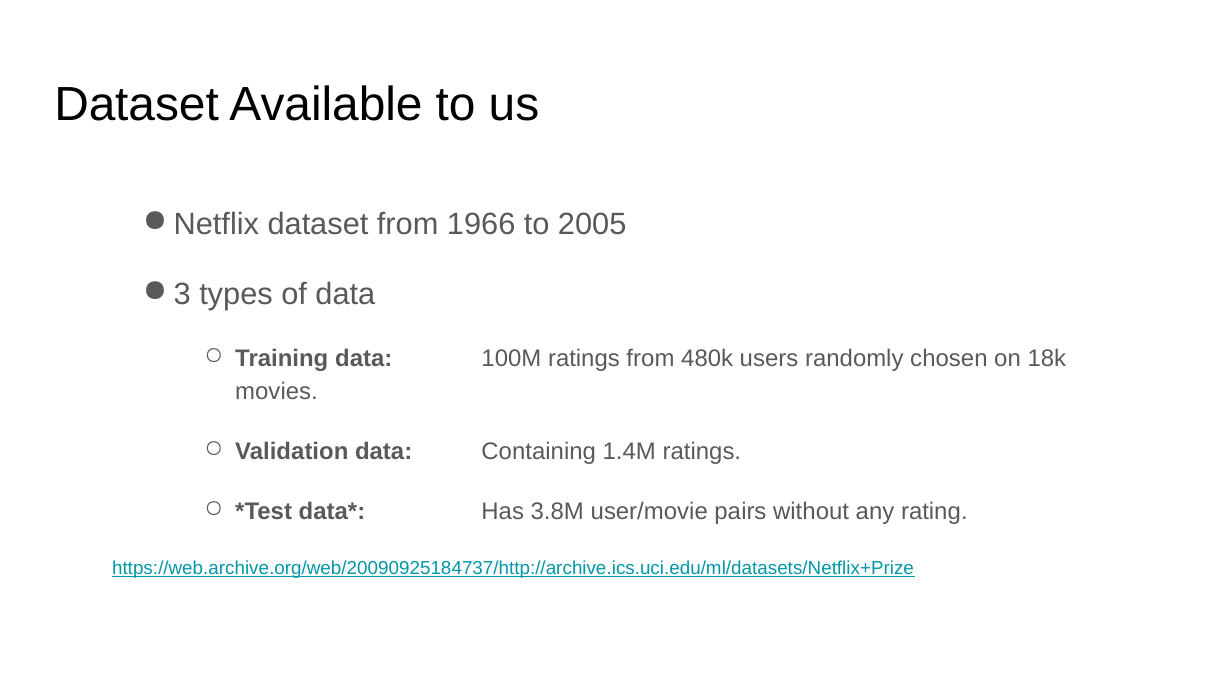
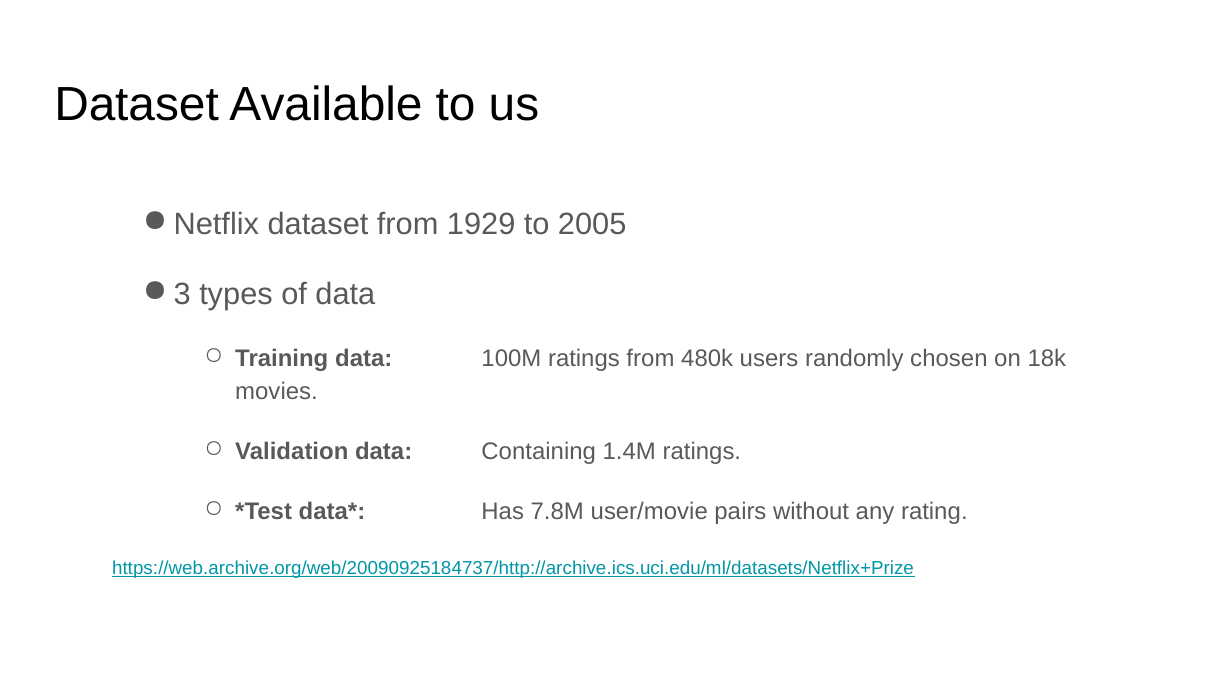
1966: 1966 -> 1929 (481, 225)
3.8M: 3.8M -> 7.8M (557, 512)
